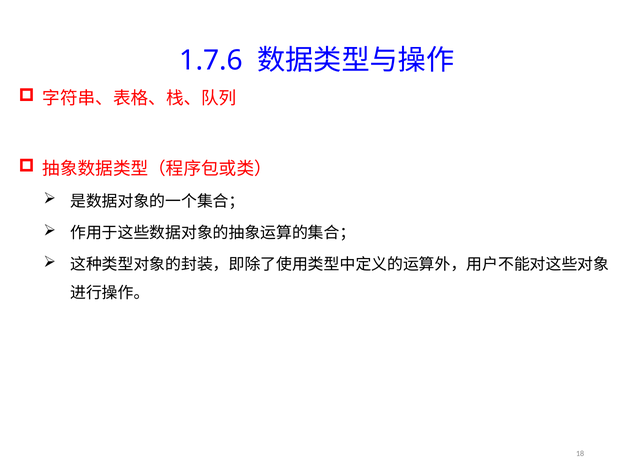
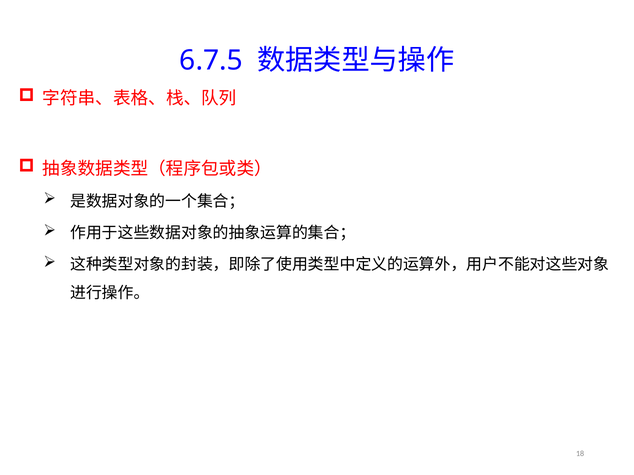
1.7.6: 1.7.6 -> 6.7.5 (211, 61)
